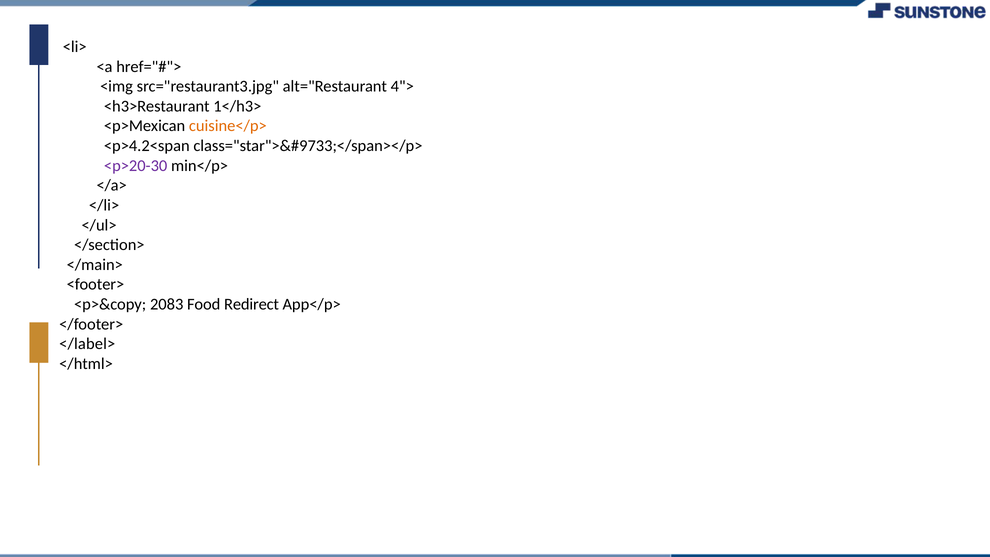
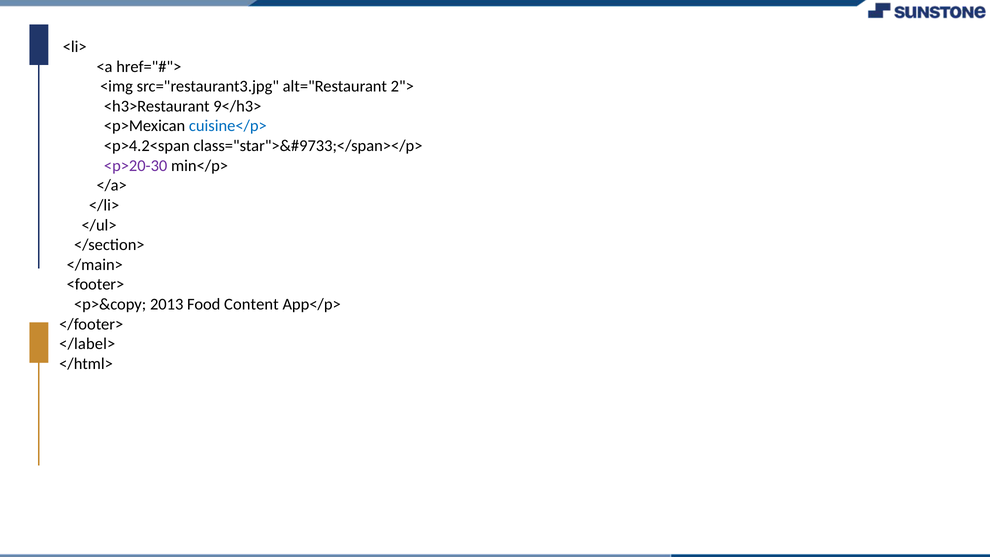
4">: 4"> -> 2"> (402, 86)
1</h3>: 1</h3> -> 9</h3> (237, 106)
cuisine</p> colour: orange -> blue (228, 126)
2083: 2083 -> 2013 (167, 304)
Redirect: Redirect -> Content (251, 304)
